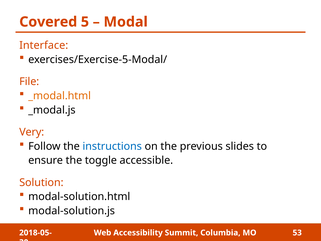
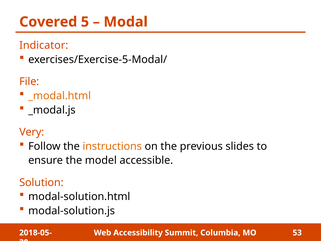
Interface: Interface -> Indicator (44, 45)
instructions colour: blue -> orange (112, 146)
toggle: toggle -> model (101, 160)
